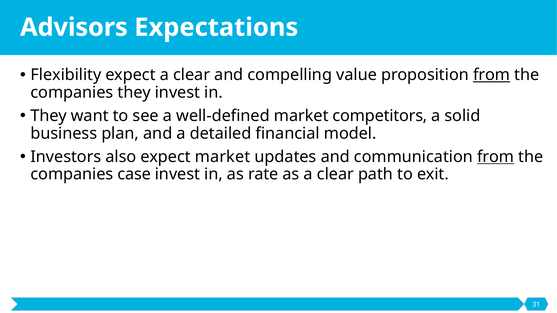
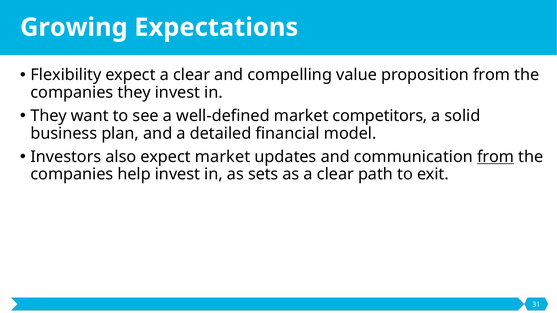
Advisors: Advisors -> Growing (74, 27)
from underline: present -> none (492, 75)
case: case -> help (134, 174)
rate: rate -> sets (263, 174)
